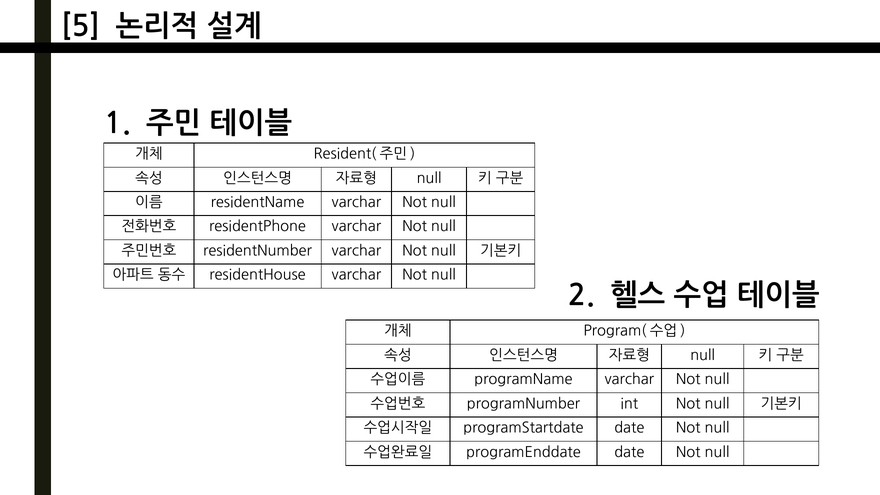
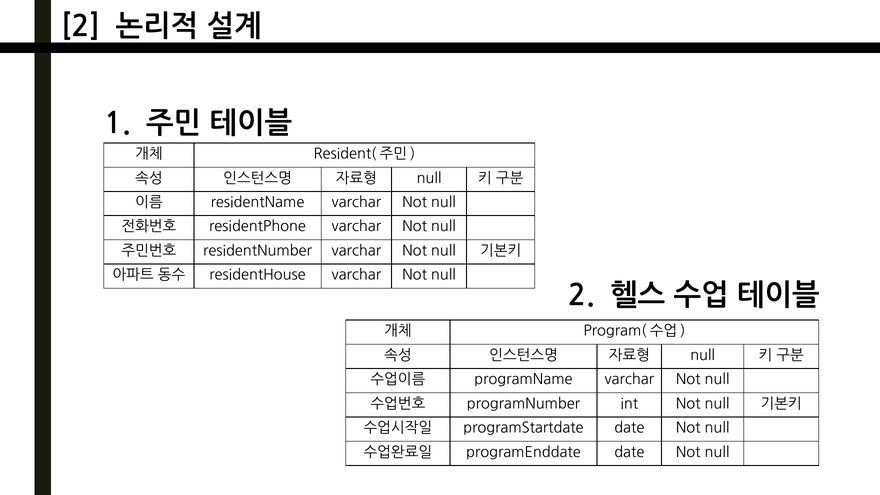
5: 5 -> 2 (81, 27)
